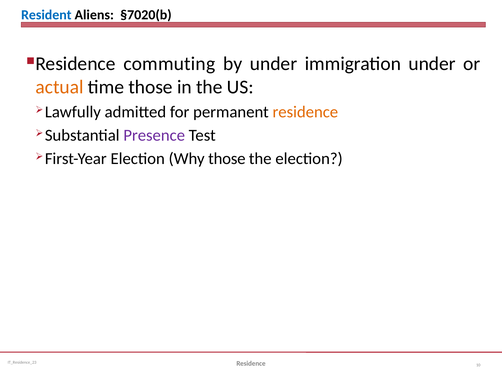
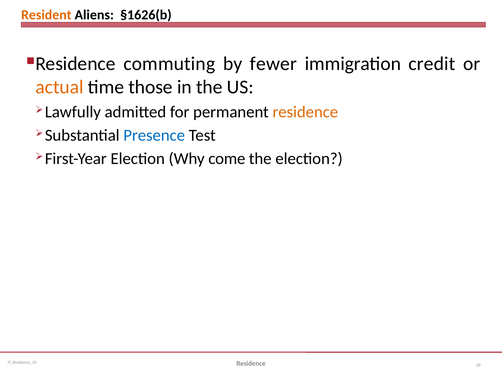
Resident colour: blue -> orange (46, 15)
§7020(b: §7020(b -> §1626(b (146, 15)
by under: under -> fewer (273, 64)
immigration under: under -> credit (432, 64)
Presence colour: purple -> blue (154, 136)
Why those: those -> come (227, 159)
